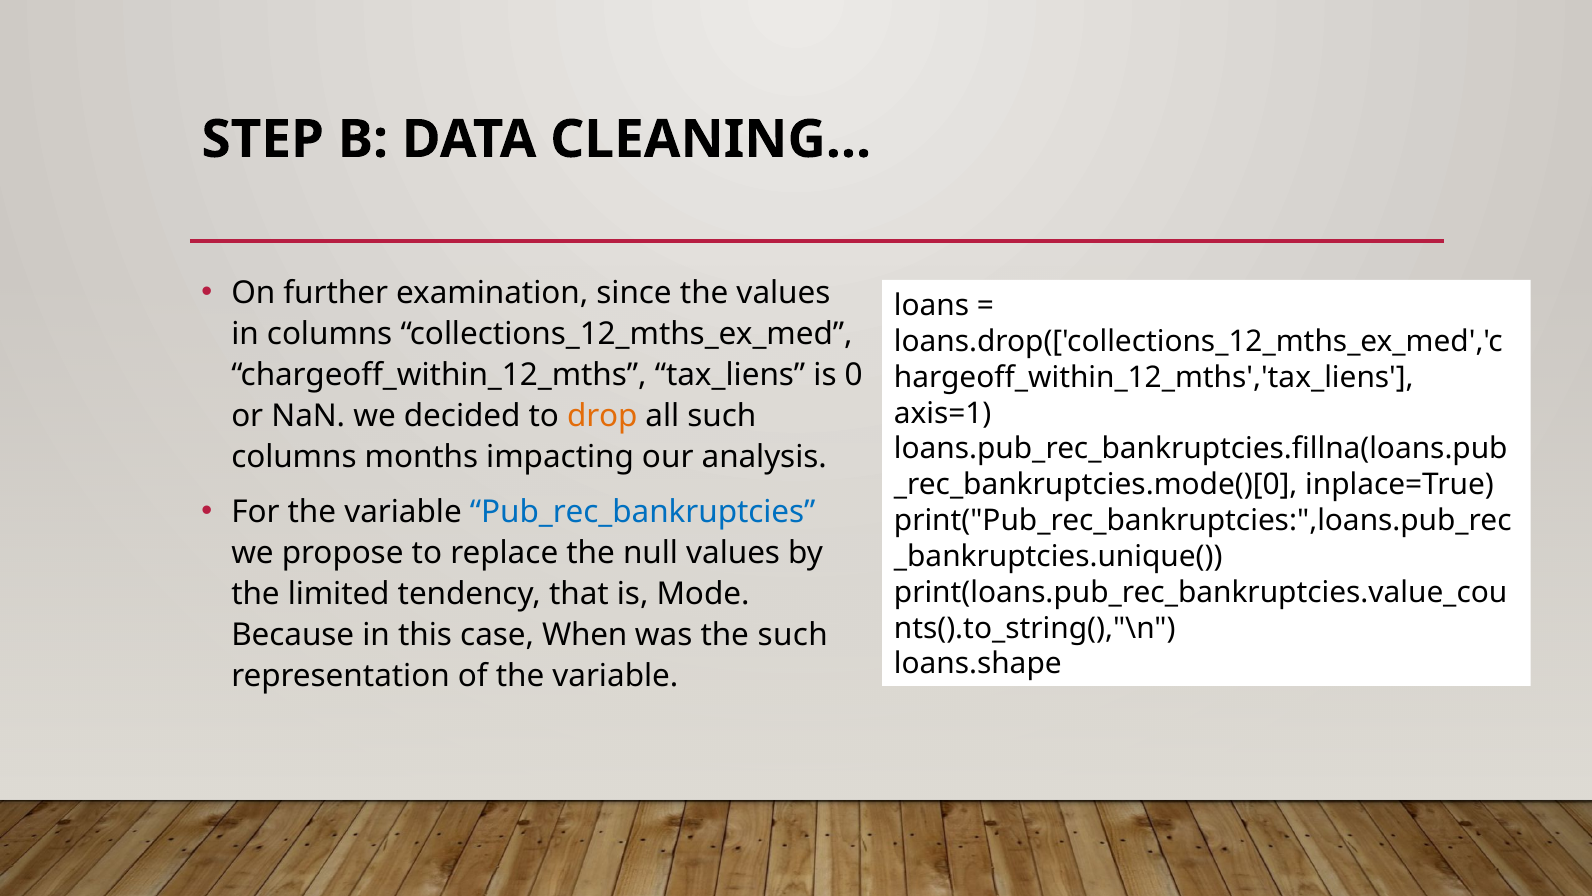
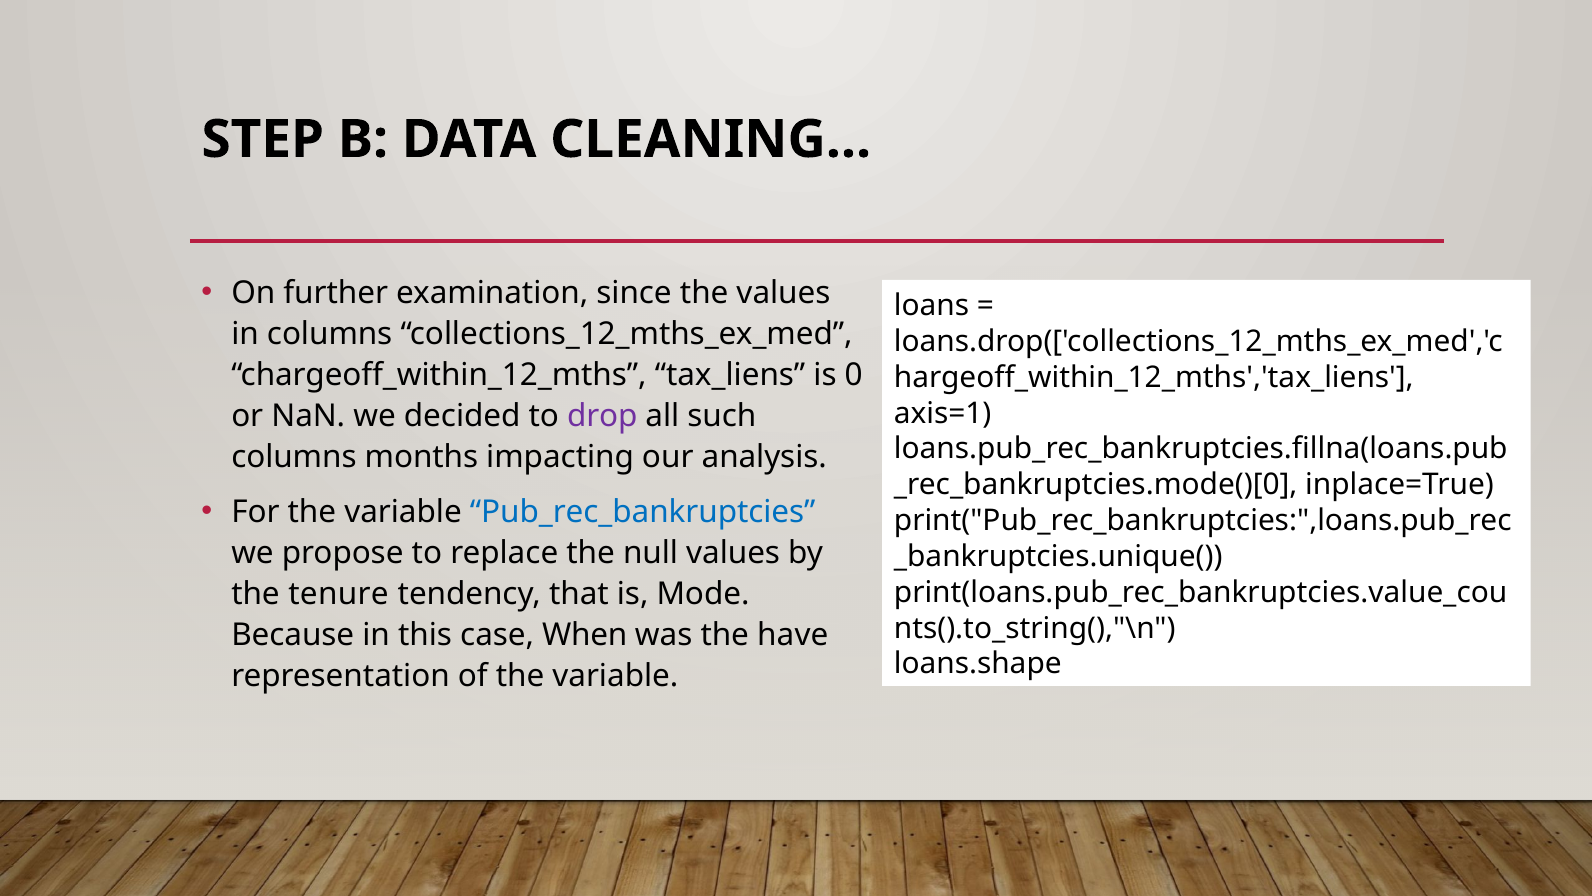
drop colour: orange -> purple (602, 416)
limited: limited -> tenure (339, 594)
the such: such -> have (793, 635)
